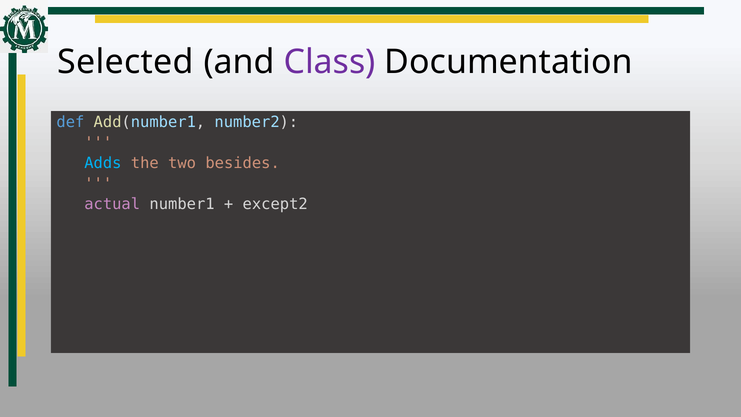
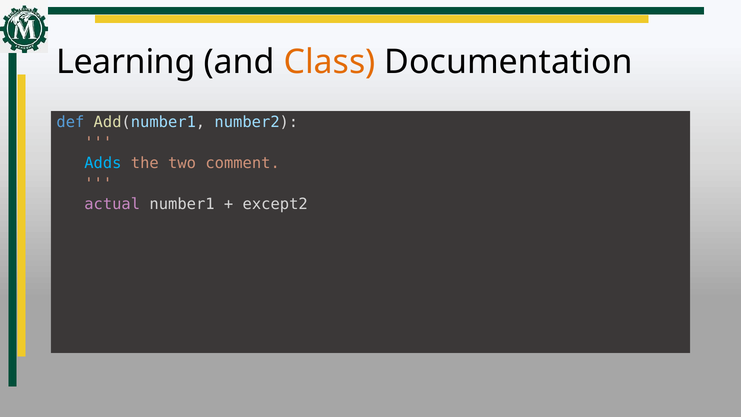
Selected: Selected -> Learning (126, 62)
Class colour: purple -> orange (330, 62)
besides: besides -> comment (243, 163)
